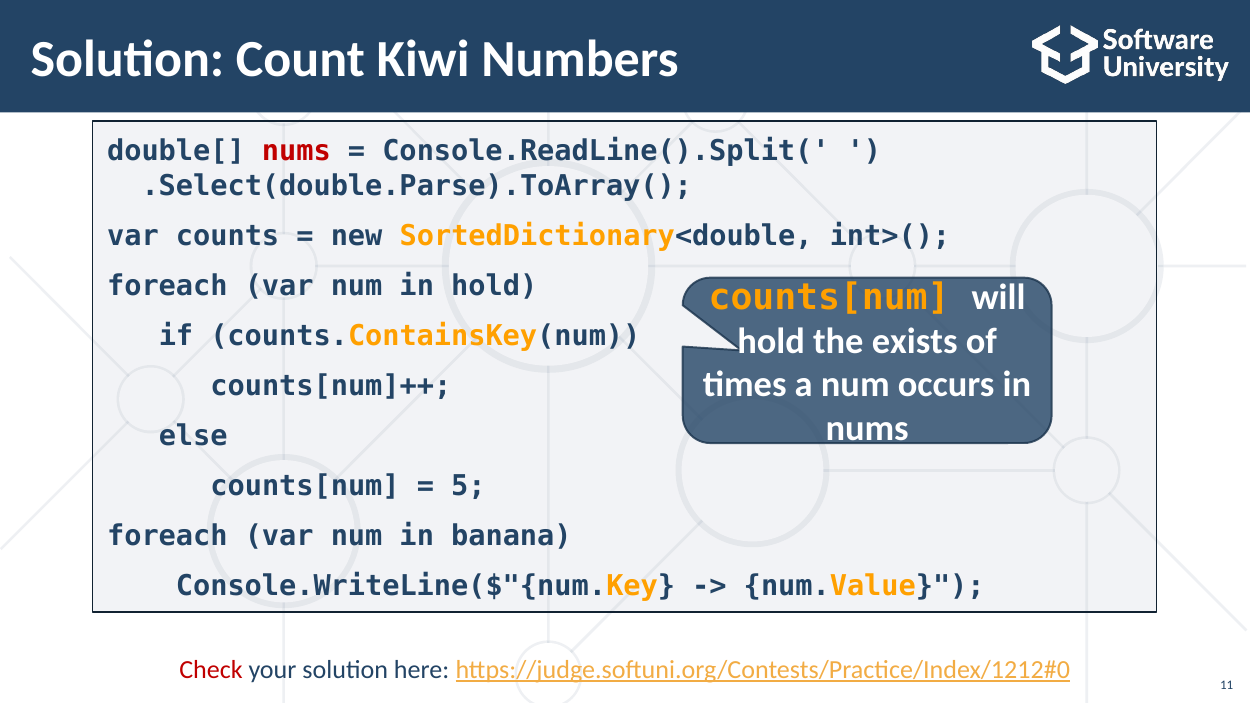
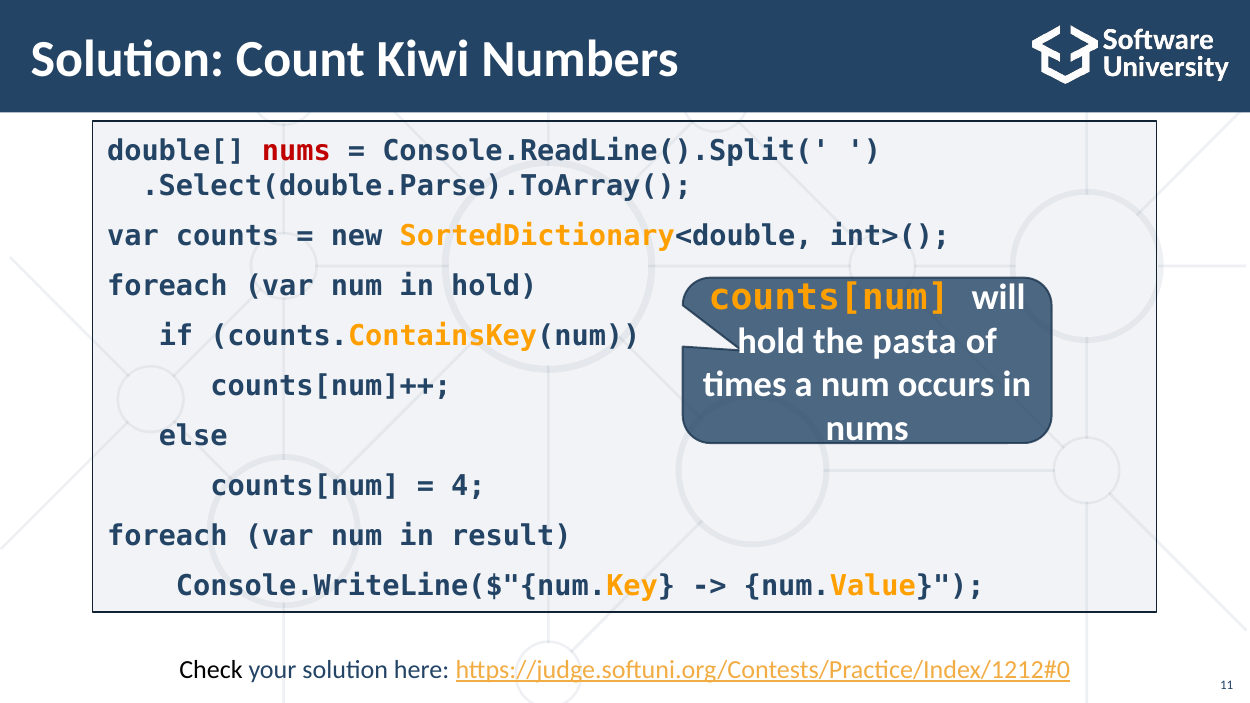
exists: exists -> pasta (915, 341)
5: 5 -> 4 (468, 486)
banana: banana -> result (511, 536)
Check colour: red -> black (211, 670)
